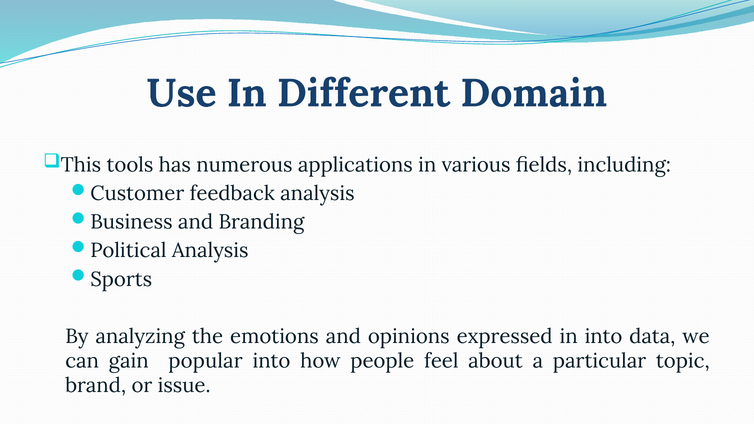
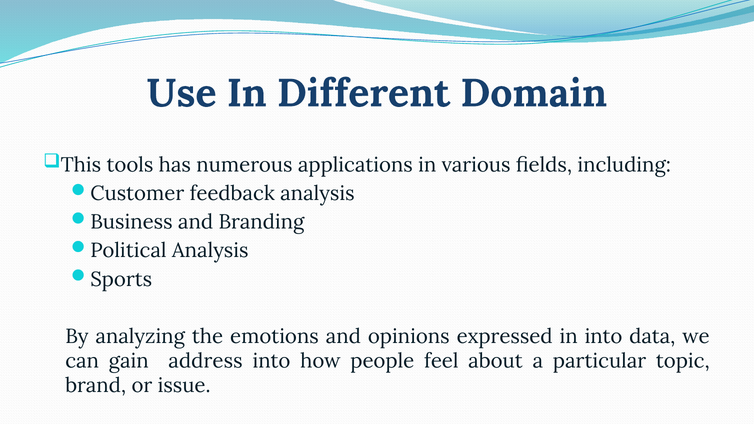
popular: popular -> address (205, 361)
